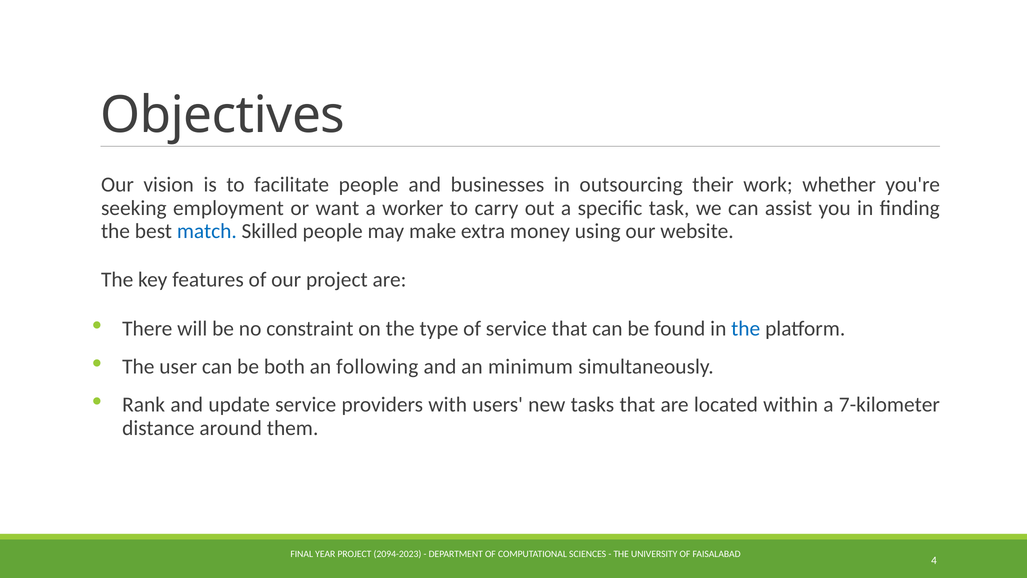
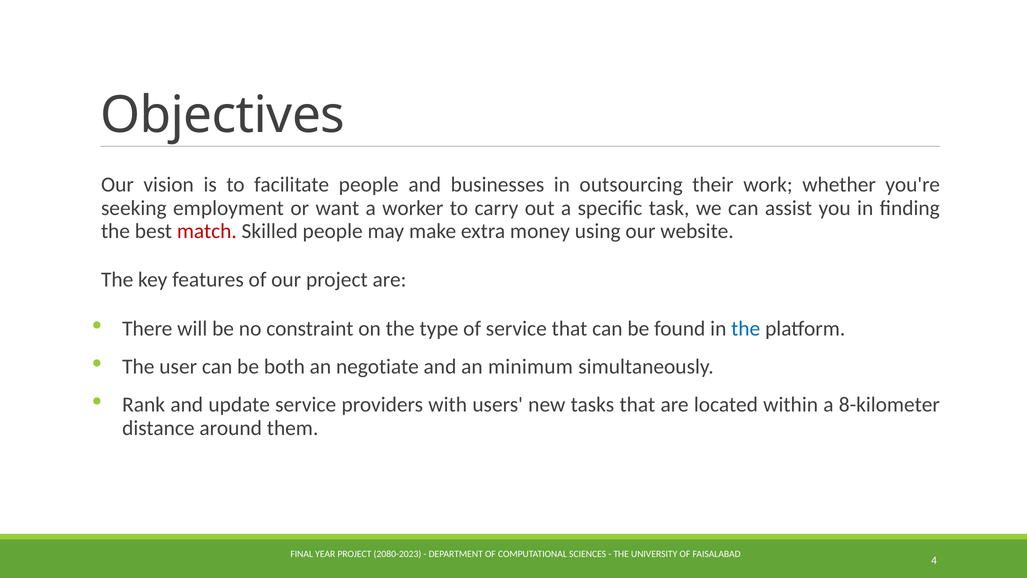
match colour: blue -> red (207, 231)
following: following -> negotiate (377, 367)
7-kilometer: 7-kilometer -> 8-kilometer (889, 405)
2094-2023: 2094-2023 -> 2080-2023 (397, 554)
